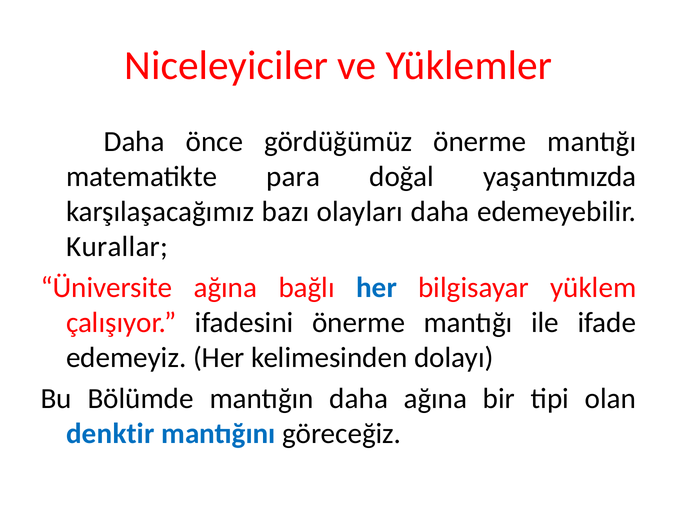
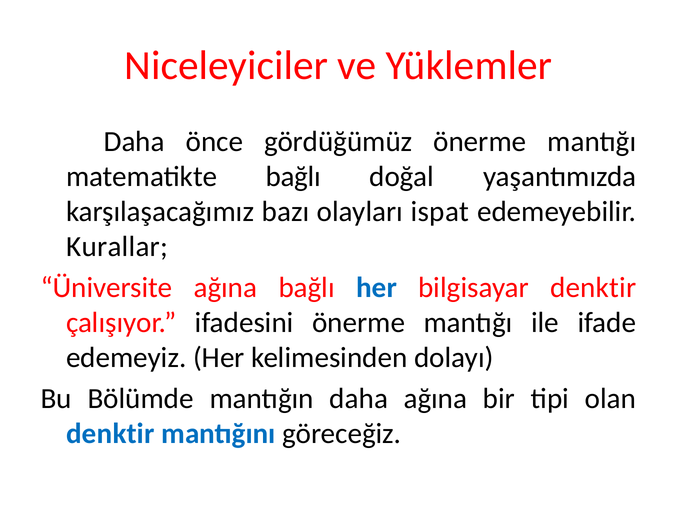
matematikte para: para -> bağlı (293, 176)
olayları daha: daha -> ispat (440, 211)
bilgisayar yüklem: yüklem -> denktir (593, 287)
